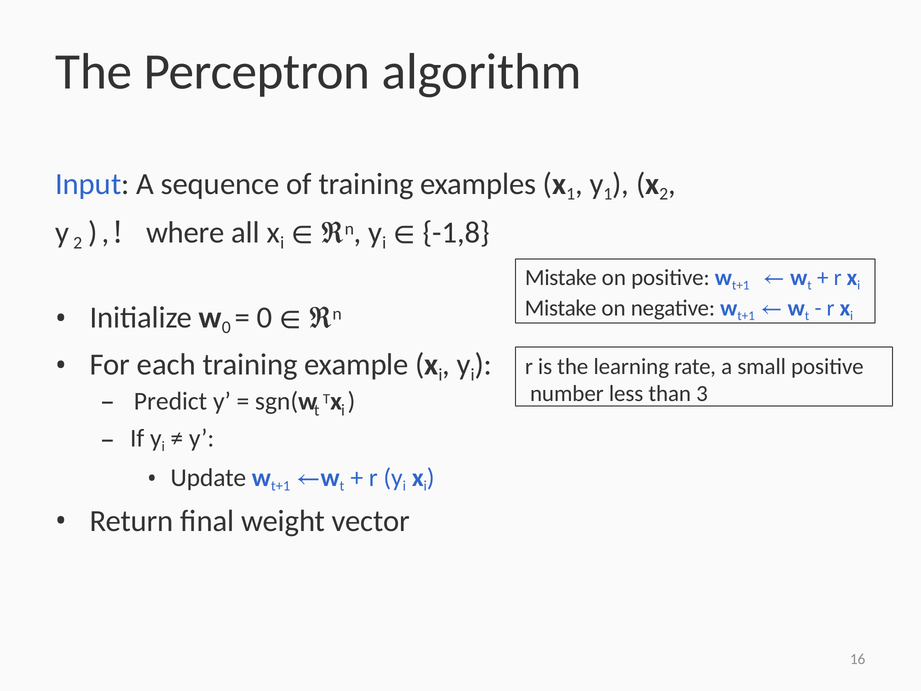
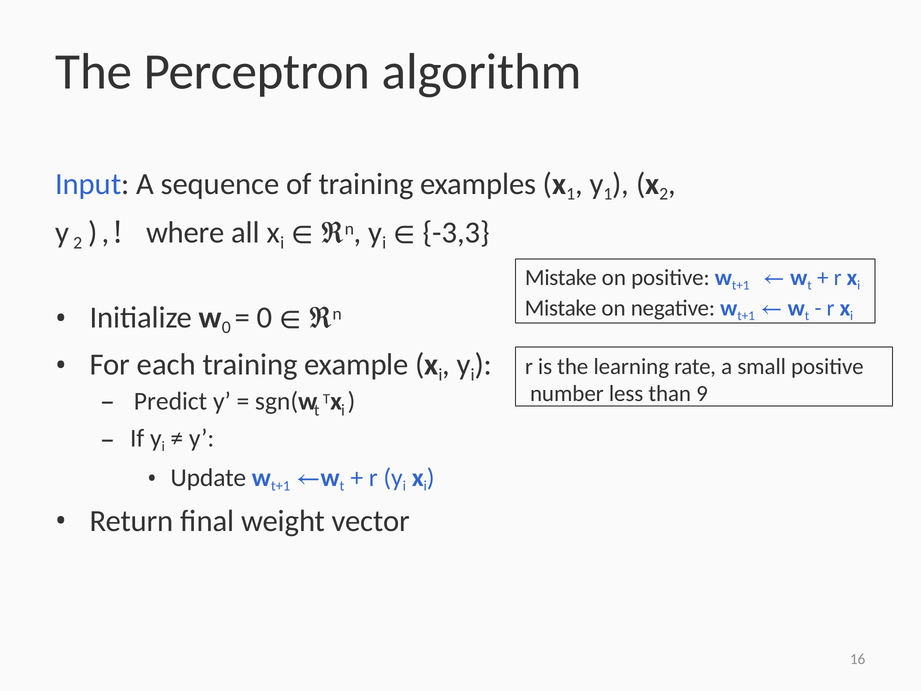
-1,8: -1,8 -> -3,3 (456, 233)
3: 3 -> 9 (702, 394)
